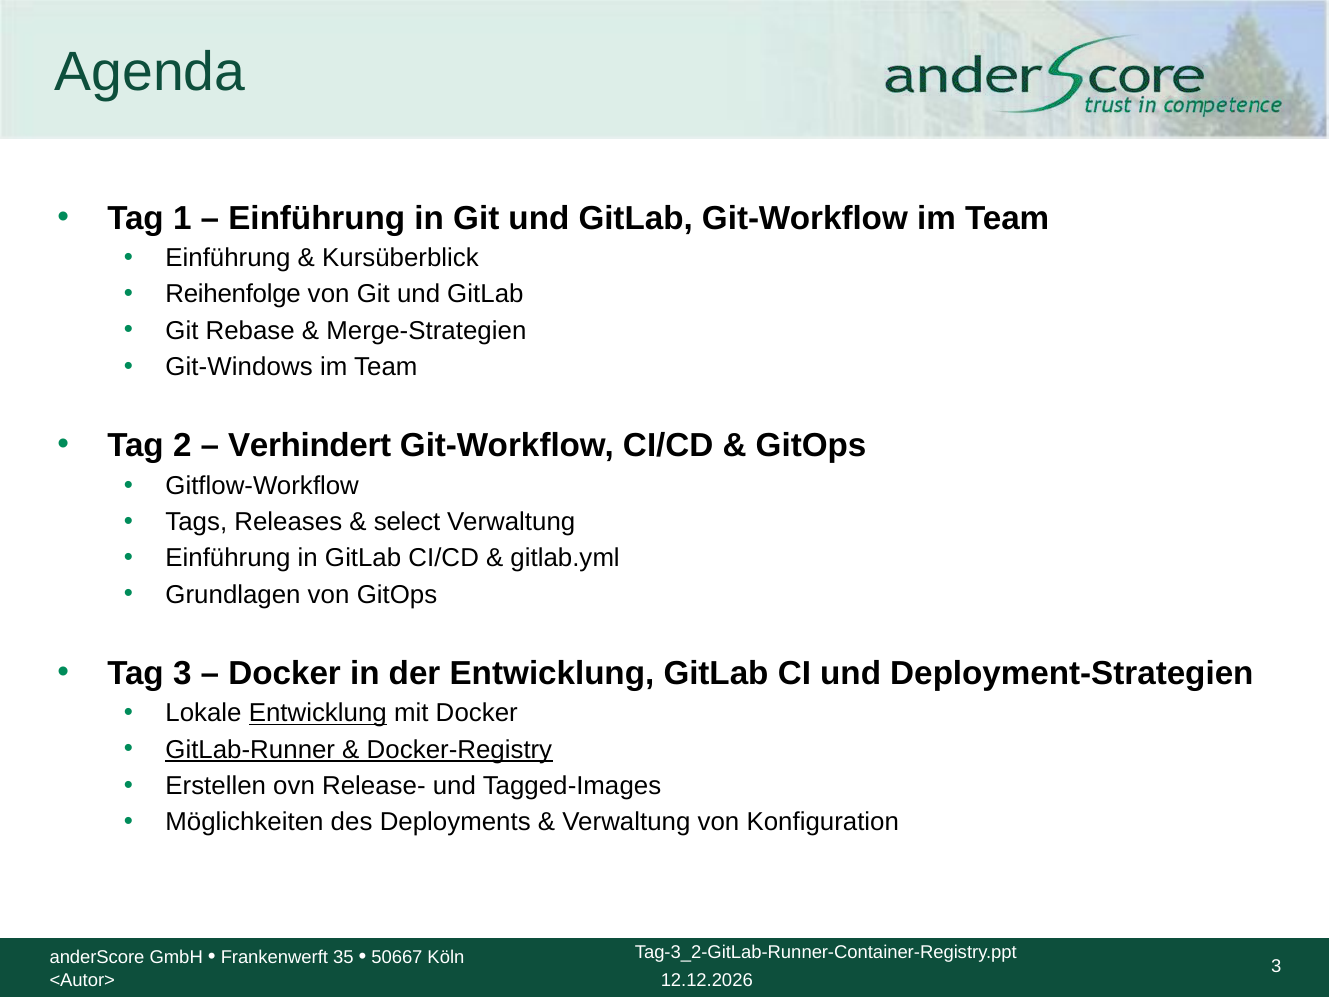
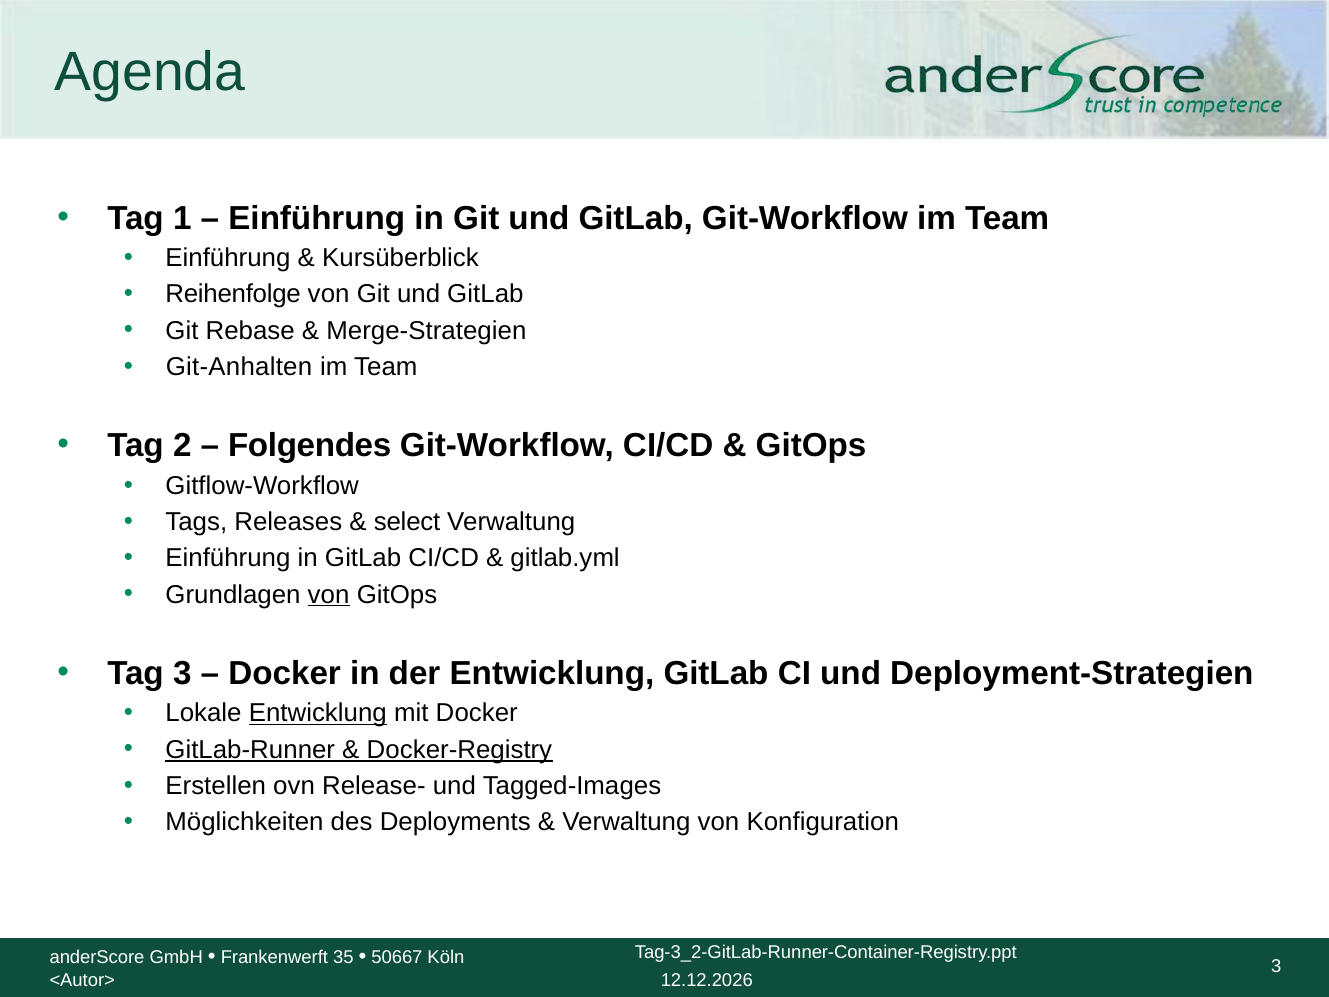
Git-Windows: Git-Windows -> Git-Anhalten (239, 367)
Verhindert: Verhindert -> Folgendes (310, 446)
von underline: none -> present (329, 594)
